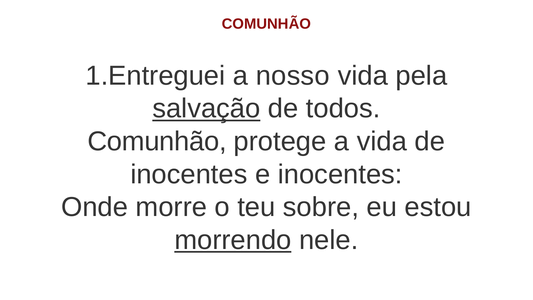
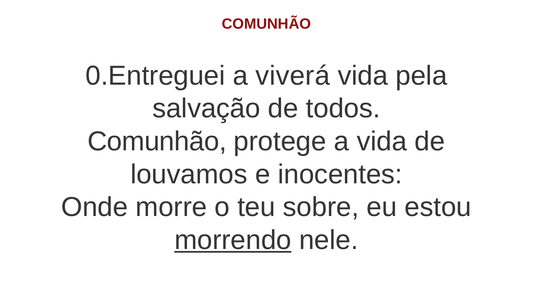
1.Entreguei: 1.Entreguei -> 0.Entreguei (155, 76)
nosso: nosso -> viverá (293, 76)
salvação underline: present -> none (206, 109)
inocentes: inocentes -> louvamos (189, 174)
